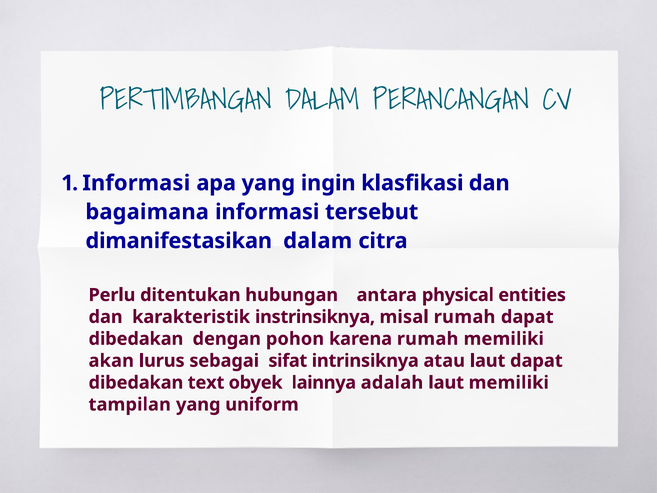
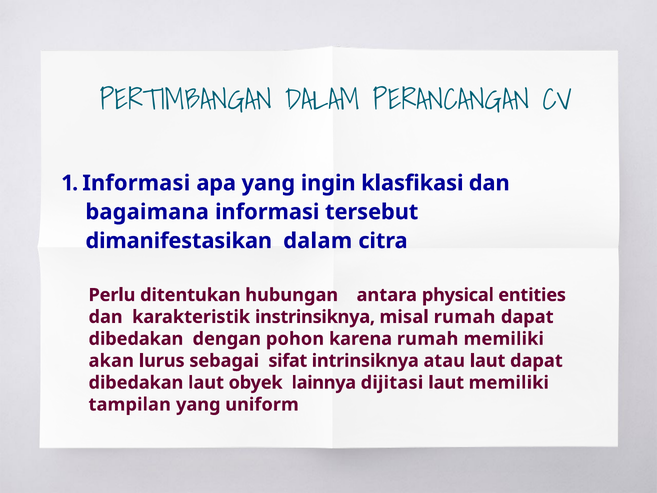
dibedakan text: text -> laut (206, 382)
adalah: adalah -> dijitasi (392, 382)
